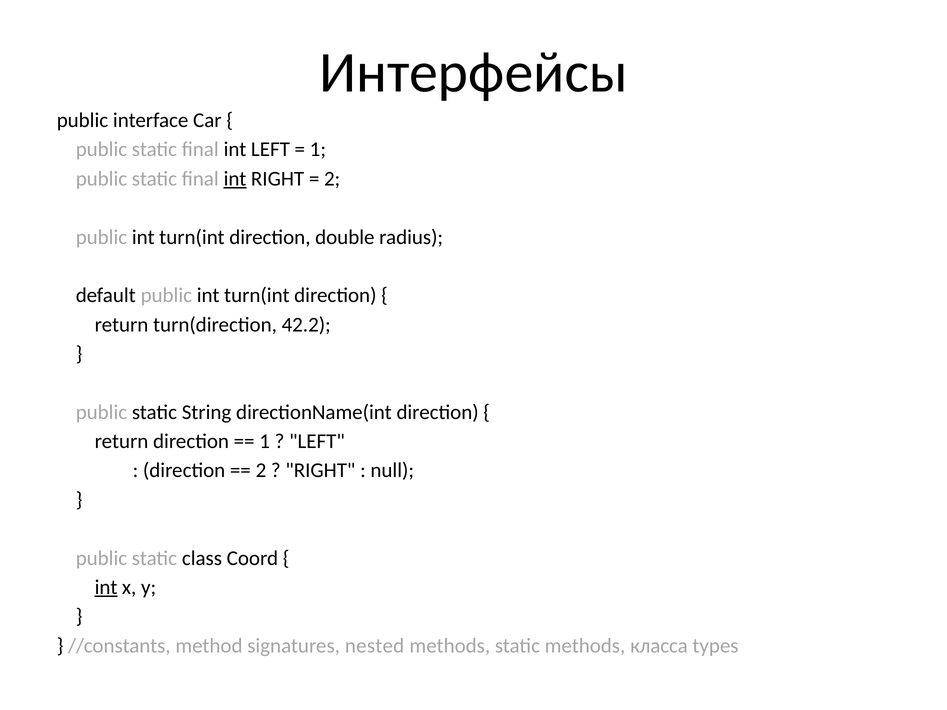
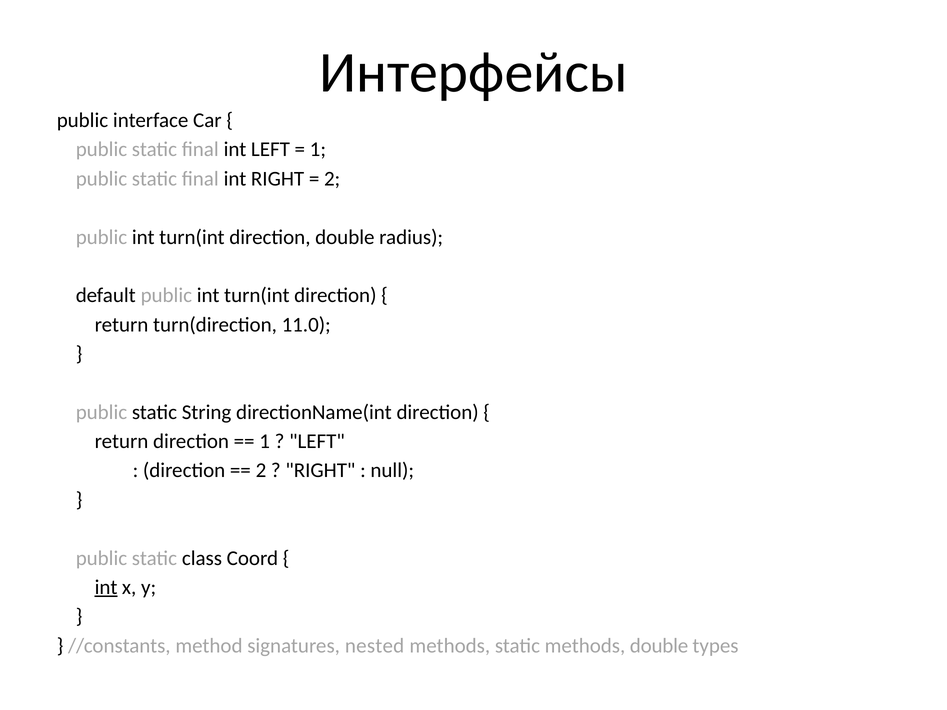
int underline: present -> none (235, 179)
42.2: 42.2 -> 11.0 (306, 325)
methods класса: класса -> double (659, 646)
